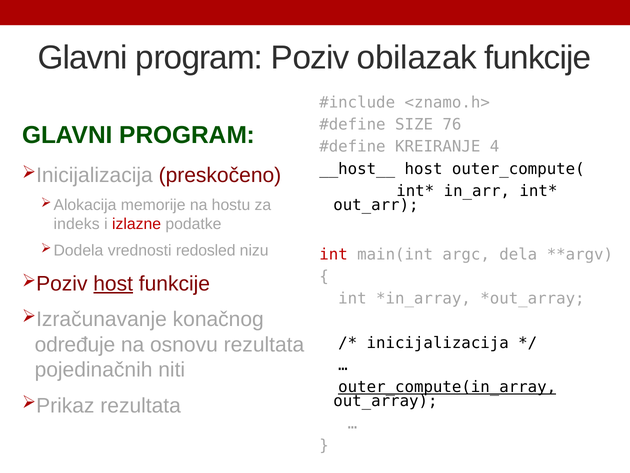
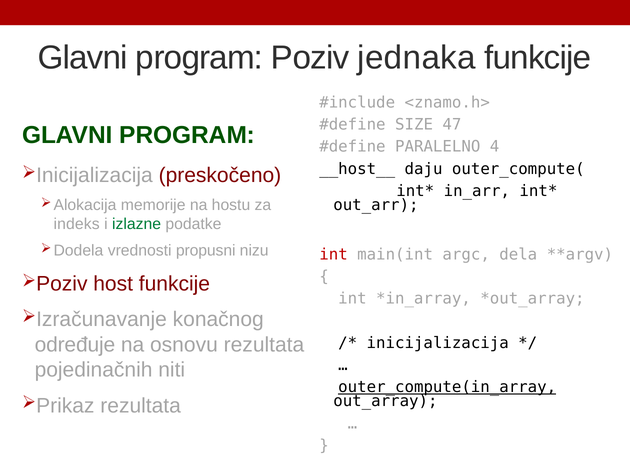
obilazak: obilazak -> jednaka (417, 57)
76: 76 -> 47 (452, 124)
KREIRANJE: KREIRANJE -> PARALELNO (438, 147)
__host__ host: host -> daju (424, 169)
izlazne colour: red -> green (137, 224)
redosled: redosled -> propusni (206, 251)
host underline: present -> none (113, 283)
